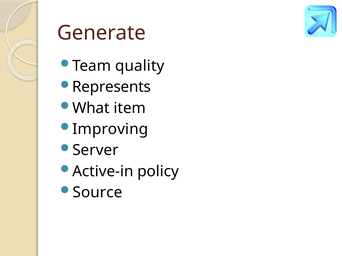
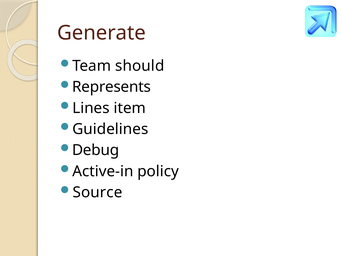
quality: quality -> should (140, 66)
What: What -> Lines (91, 108)
Improving: Improving -> Guidelines (110, 129)
Server: Server -> Debug (96, 150)
